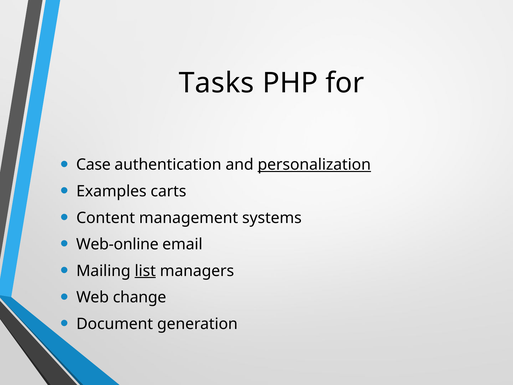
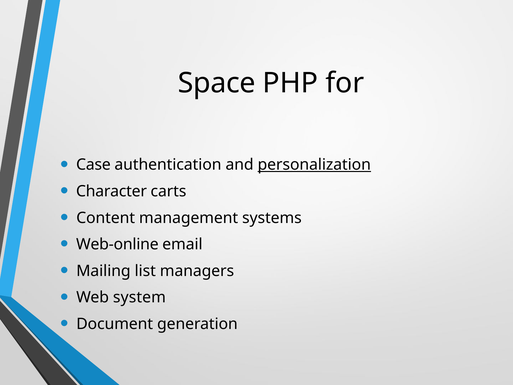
Tasks: Tasks -> Space (217, 83)
Examples: Examples -> Character (111, 191)
list underline: present -> none (145, 271)
change: change -> system (139, 297)
